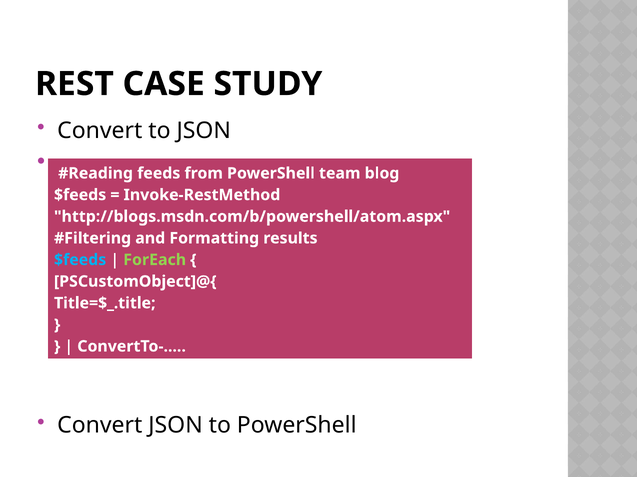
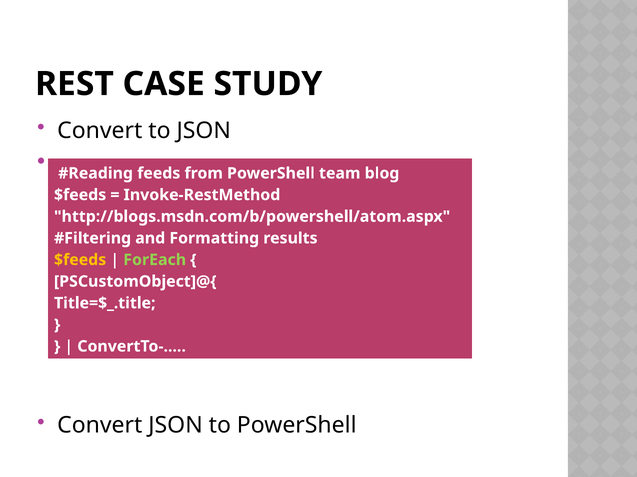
$feeds colour: light blue -> yellow (80, 260)
